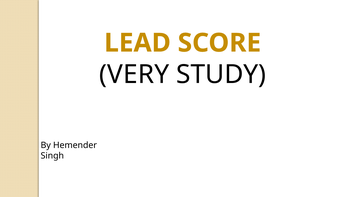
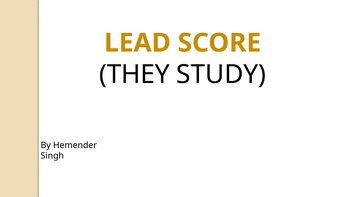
VERY: VERY -> THEY (134, 74)
